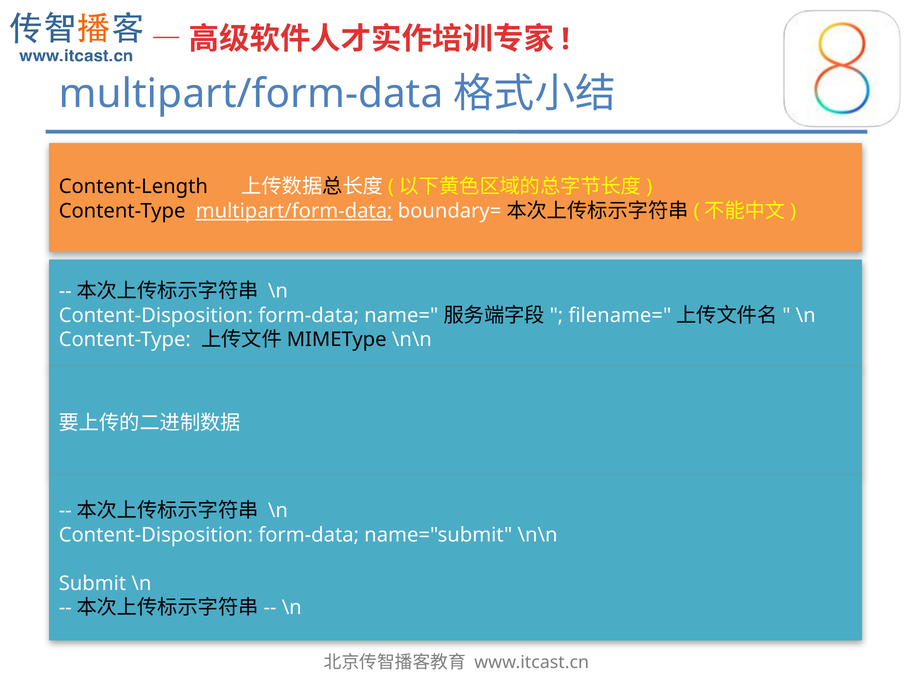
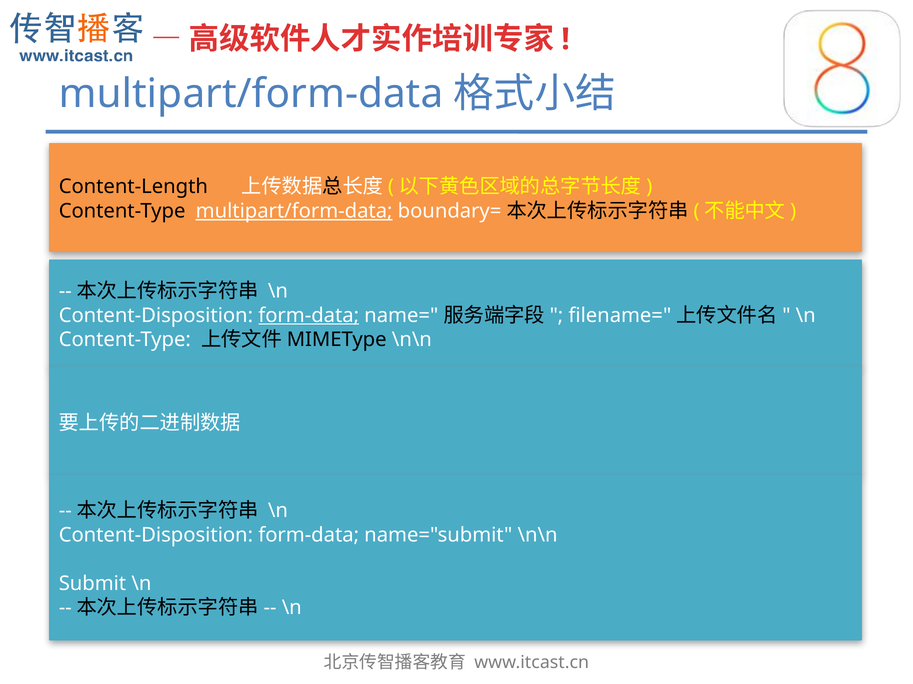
form-data underline: none -> present (309, 316)
